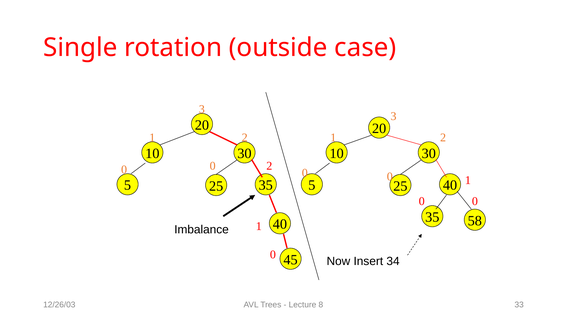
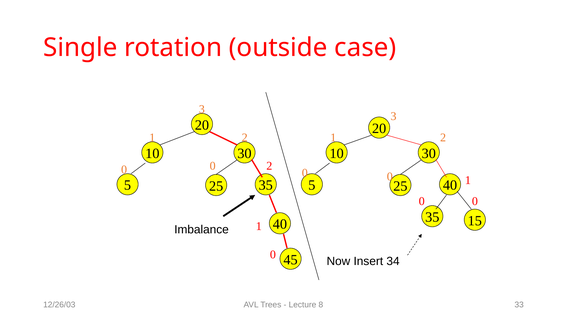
58: 58 -> 15 (475, 221)
